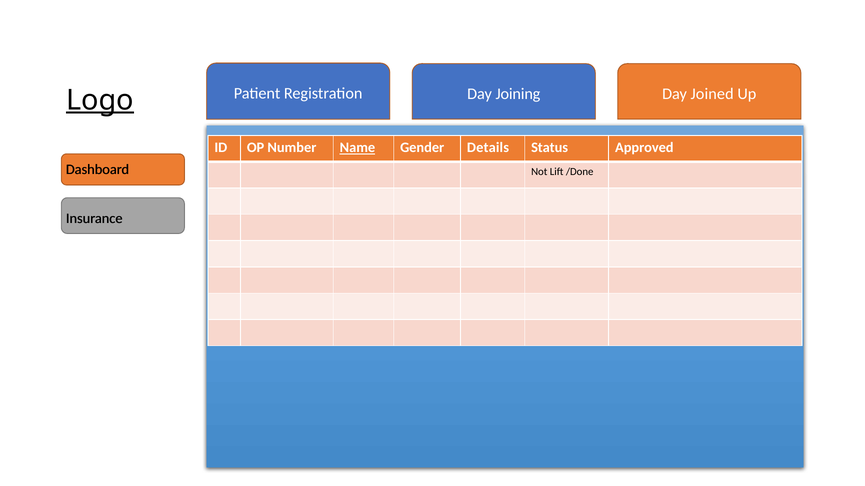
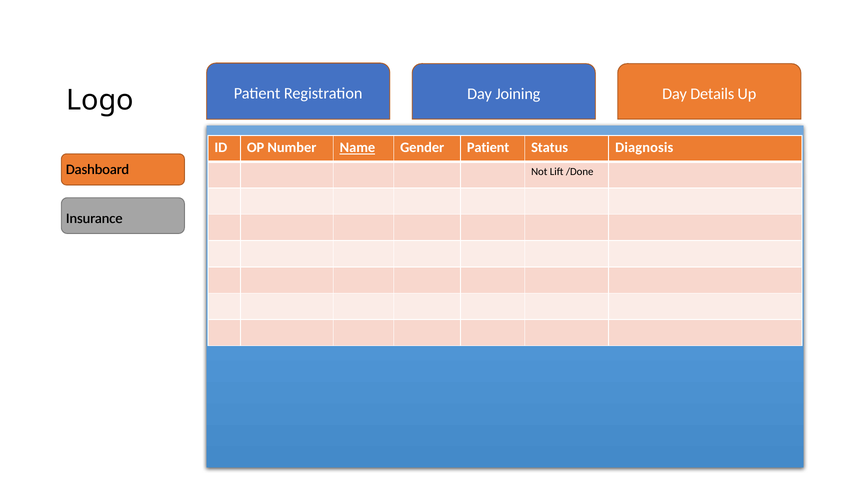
Joined: Joined -> Details (712, 94)
Logo underline: present -> none (100, 100)
Gender Details: Details -> Patient (488, 148)
Approved: Approved -> Diagnosis (644, 148)
